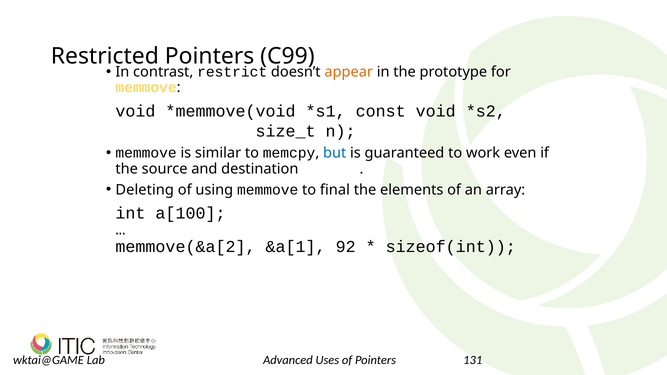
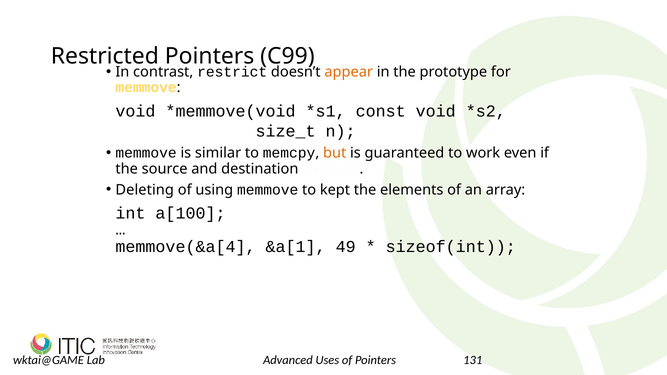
but colour: blue -> orange (335, 153)
final: final -> kept (335, 190)
memmove(&a[2: memmove(&a[2 -> memmove(&a[4 (186, 247)
92: 92 -> 49 (346, 247)
